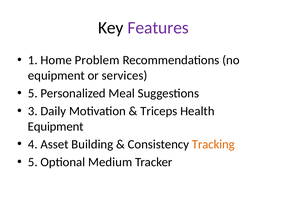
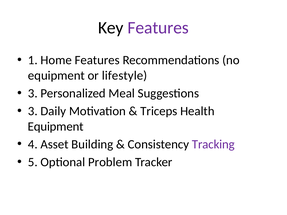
Home Problem: Problem -> Features (97, 60)
services: services -> lifestyle (125, 76)
5: 5 -> 3 (33, 93)
Tracking colour: orange -> purple (213, 144)
Medium: Medium -> Problem (110, 162)
